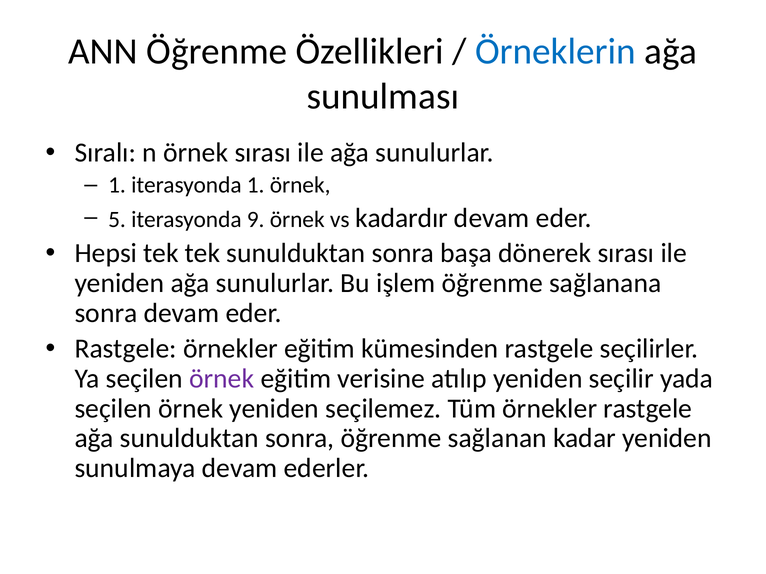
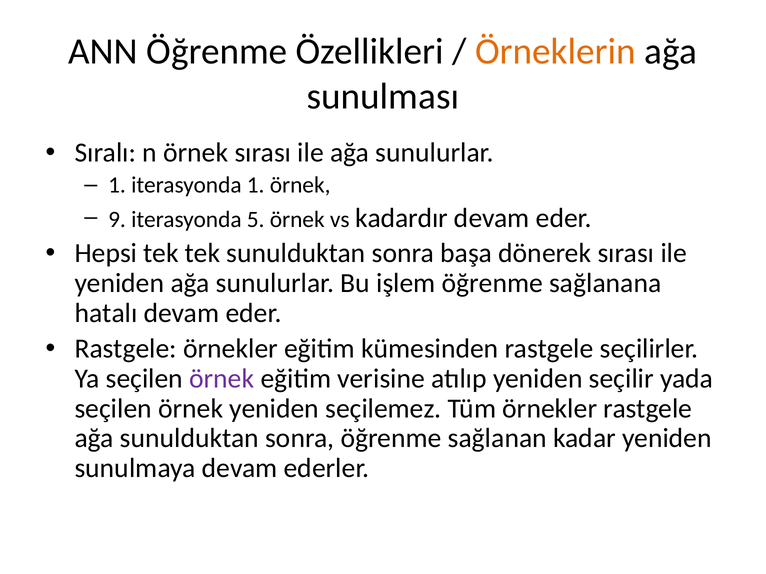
Örneklerin colour: blue -> orange (556, 52)
5: 5 -> 9 (117, 219)
9: 9 -> 5 (256, 219)
sonra: sonra -> hatalı (106, 313)
